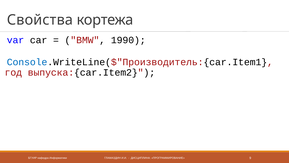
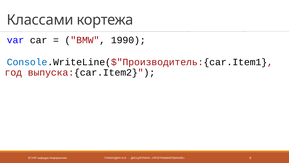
Свойства: Свойства -> Классами (40, 20)
